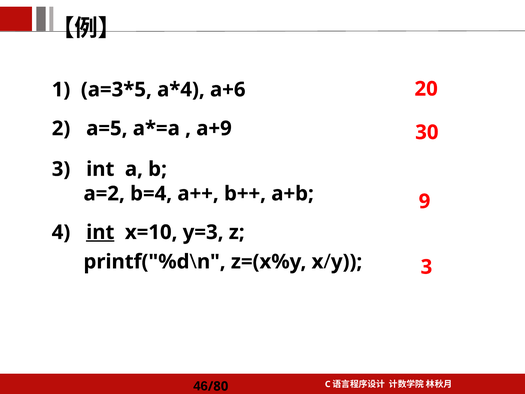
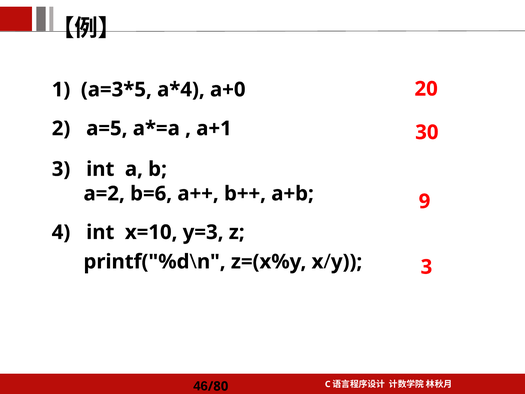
a+6: a+6 -> a+0 (228, 90)
a+9: a+9 -> a+1 (214, 128)
b=4: b=4 -> b=6 (151, 194)
int underline: present -> none (100, 232)
